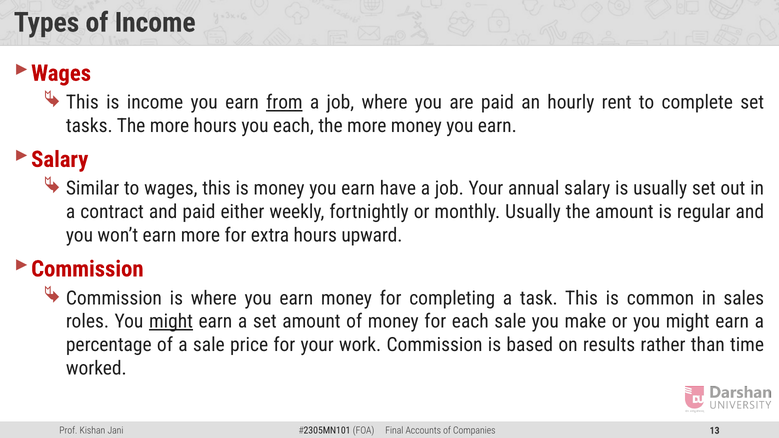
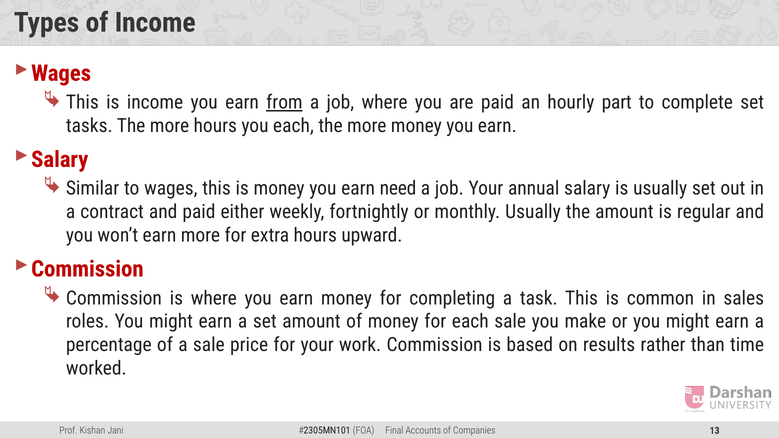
rent: rent -> part (617, 102)
have: have -> need (398, 189)
might underline: present -> none (171, 322)
